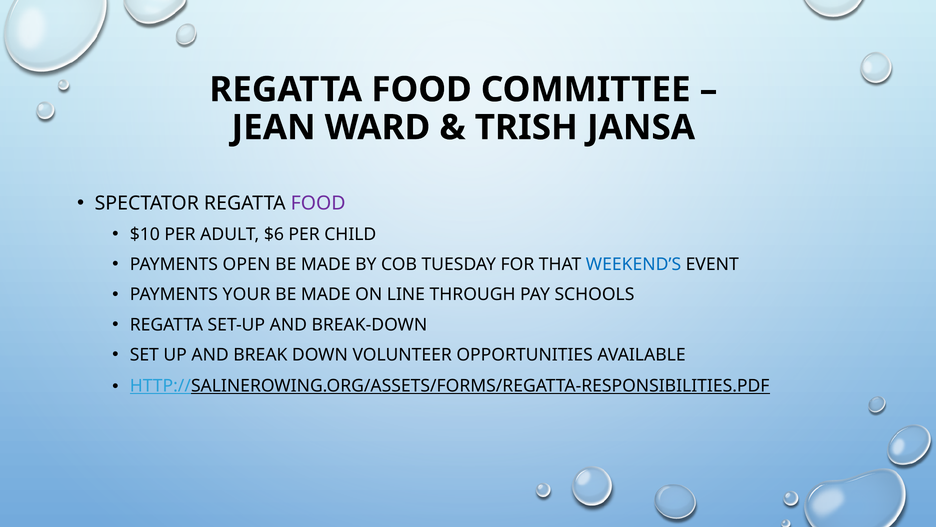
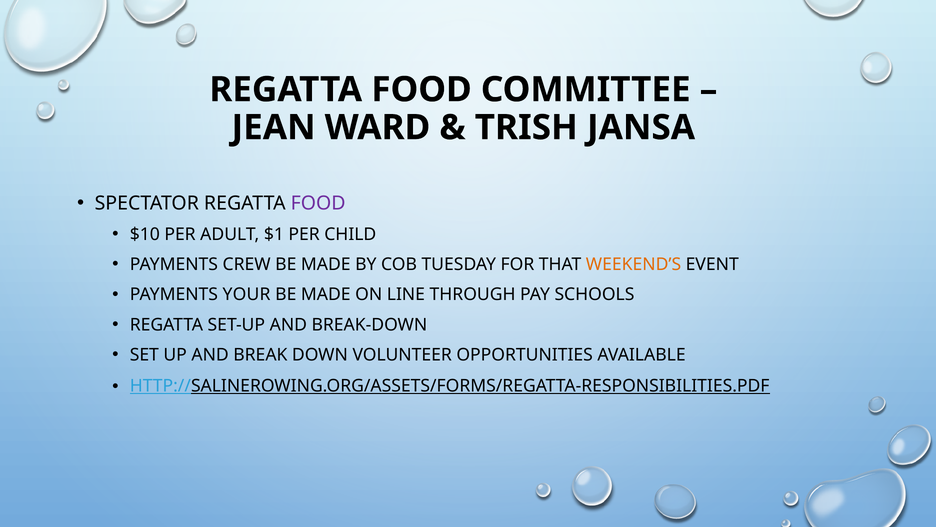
$6: $6 -> $1 (274, 234)
OPEN: OPEN -> CREW (247, 264)
WEEKEND’S colour: blue -> orange (634, 264)
